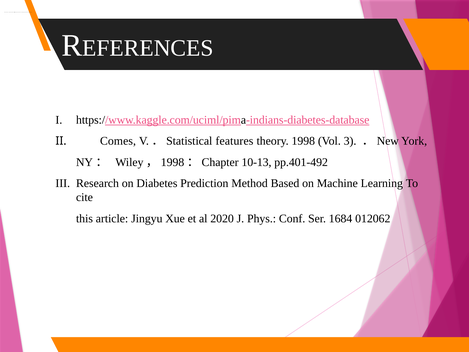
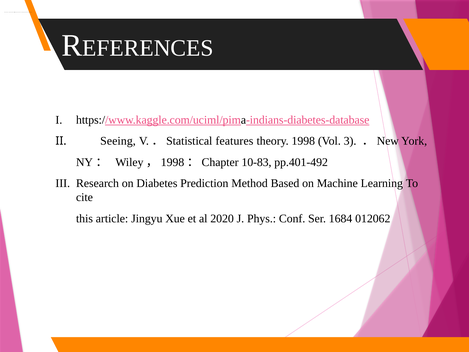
Comes: Comes -> Seeing (118, 141)
10-13: 10-13 -> 10-83 (257, 162)
